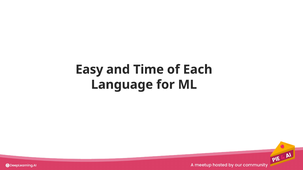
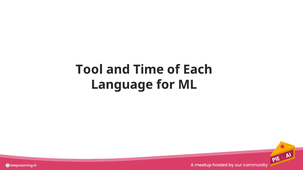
Easy: Easy -> Tool (89, 70)
